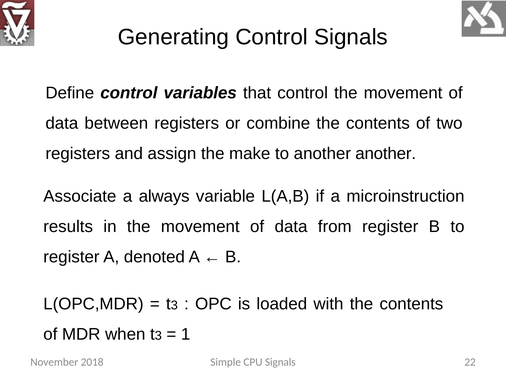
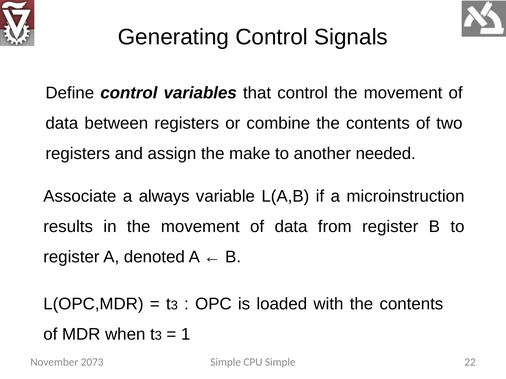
another another: another -> needed (386, 154)
CPU Signals: Signals -> Simple (280, 362)
2018: 2018 -> 2073 (92, 363)
